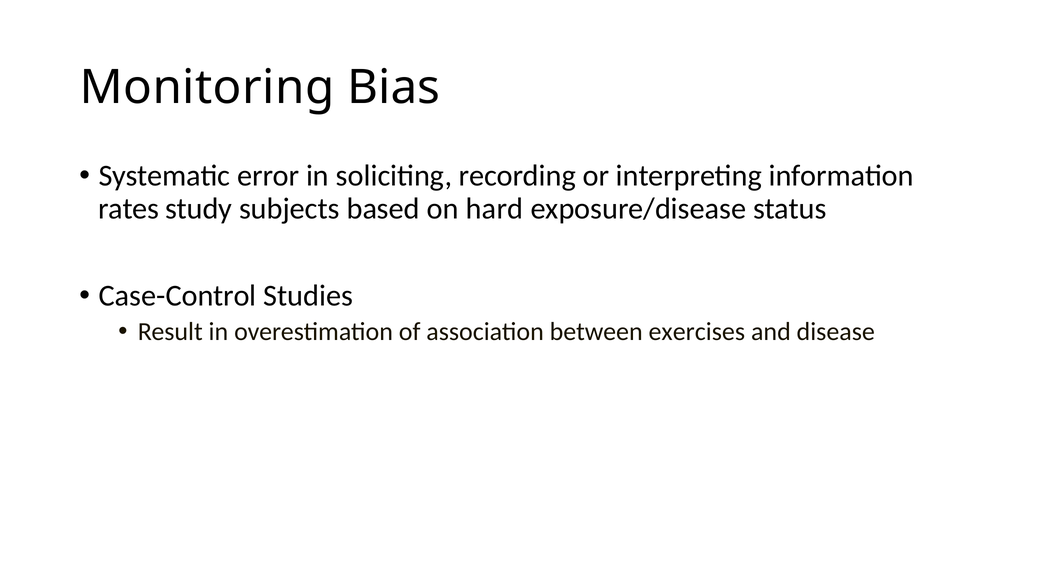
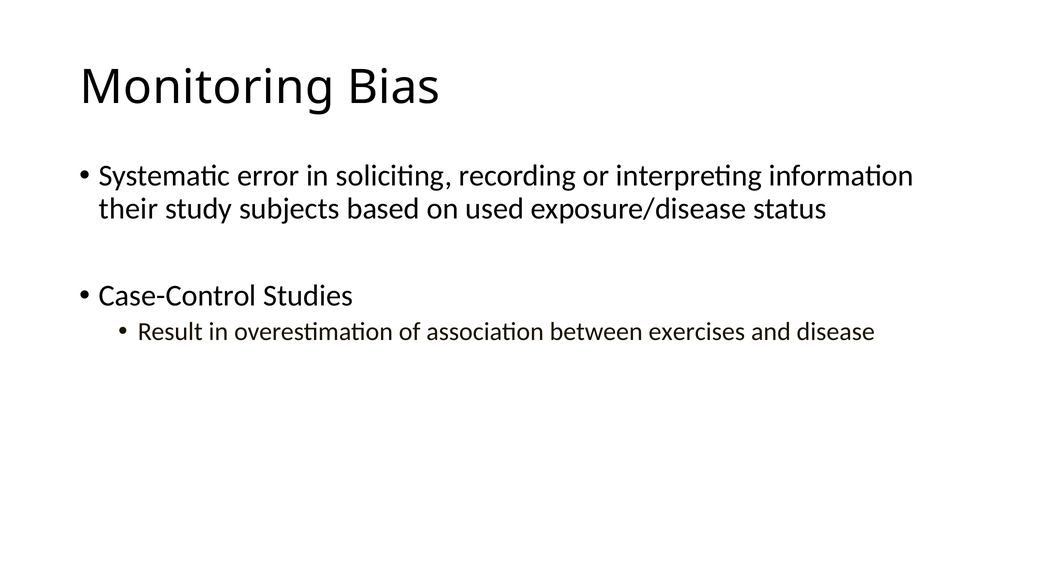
rates: rates -> their (128, 209)
hard: hard -> used (495, 209)
